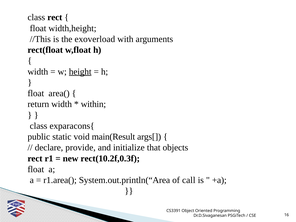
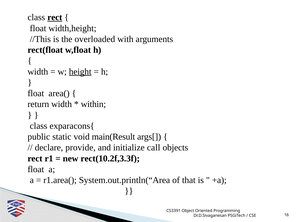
rect underline: none -> present (55, 17)
exoverload: exoverload -> overloaded (95, 39)
that: that -> call (154, 148)
rect(10.2f,0.3f: rect(10.2f,0.3f -> rect(10.2f,3.3f (110, 158)
call: call -> that (189, 180)
